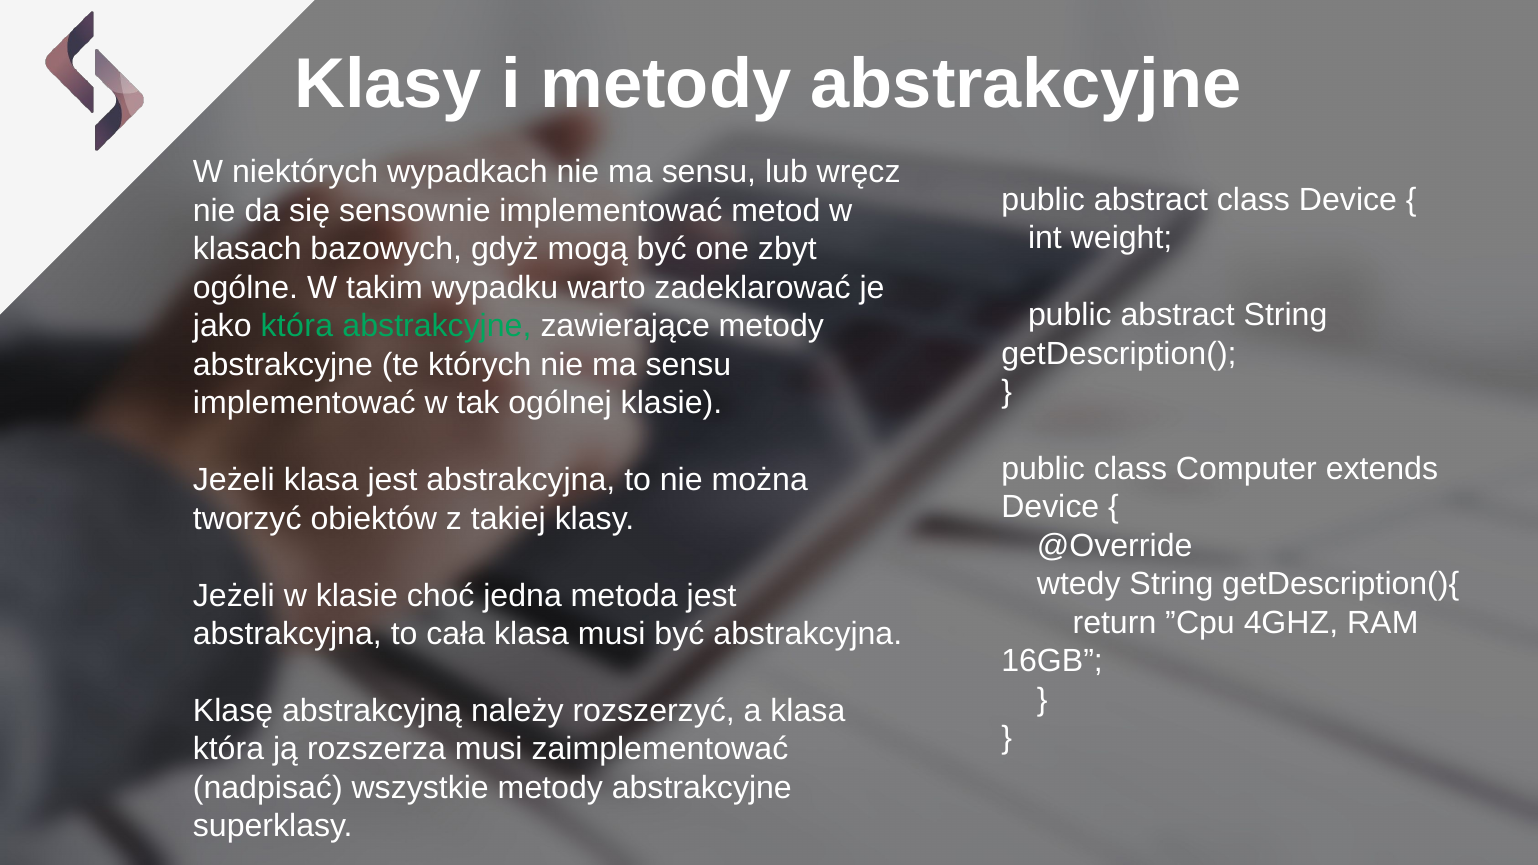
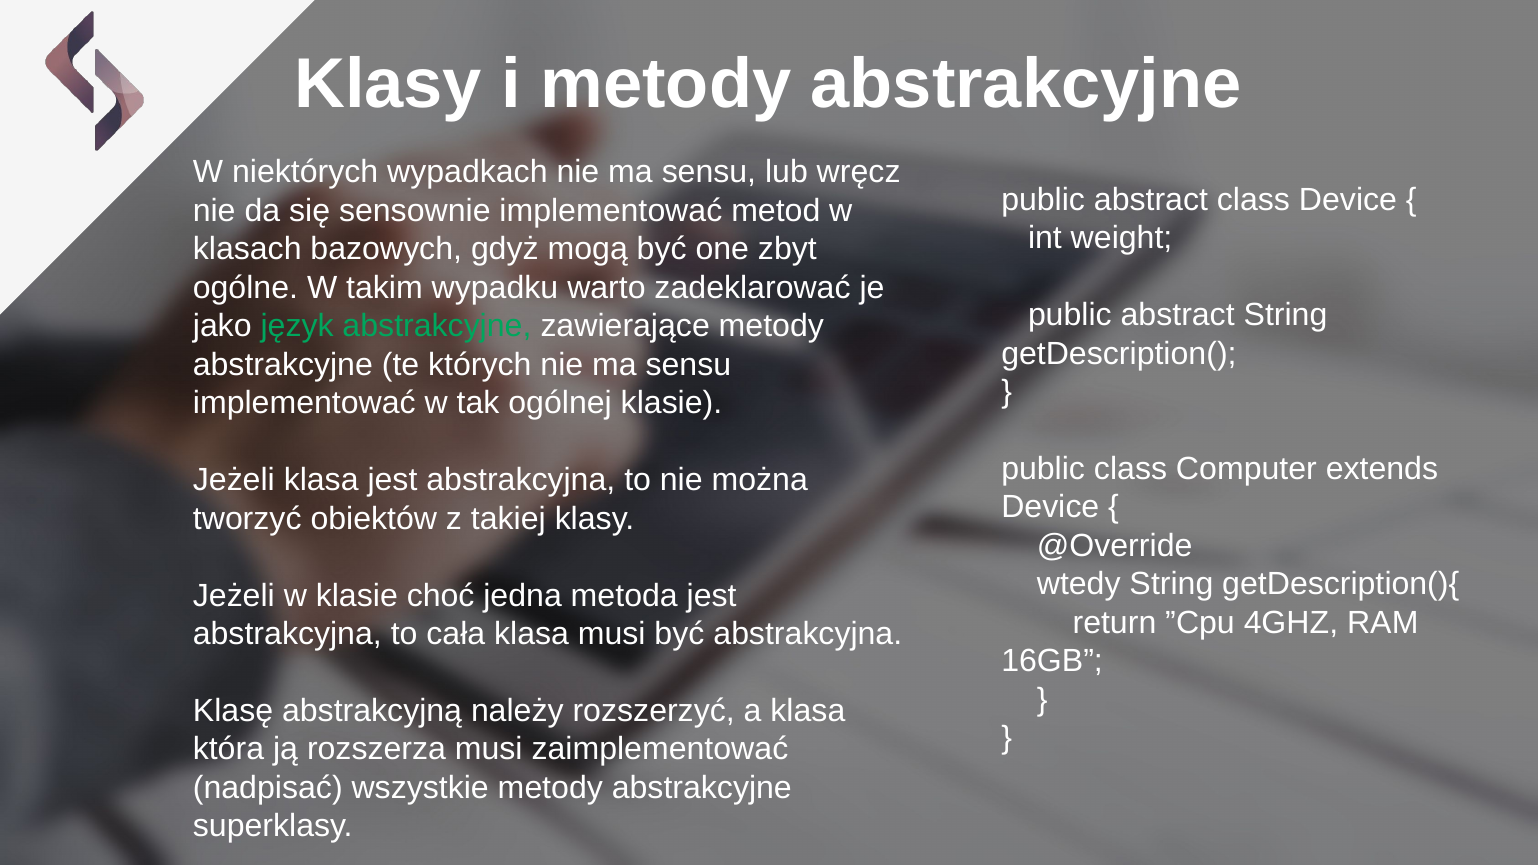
jako która: która -> język (297, 326)
